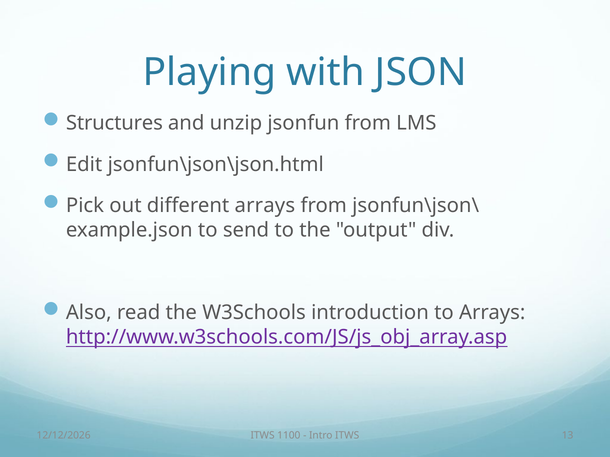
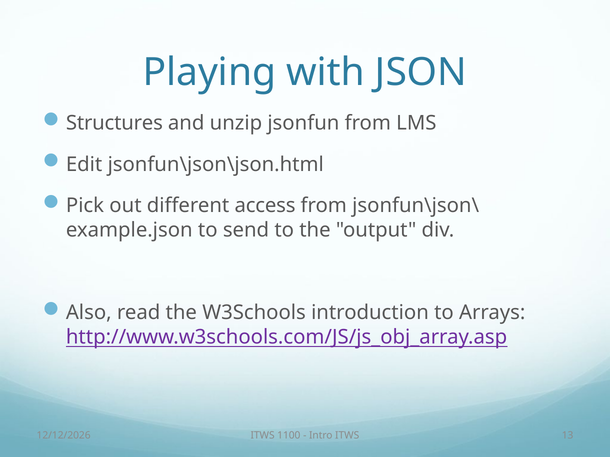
different arrays: arrays -> access (265, 206)
